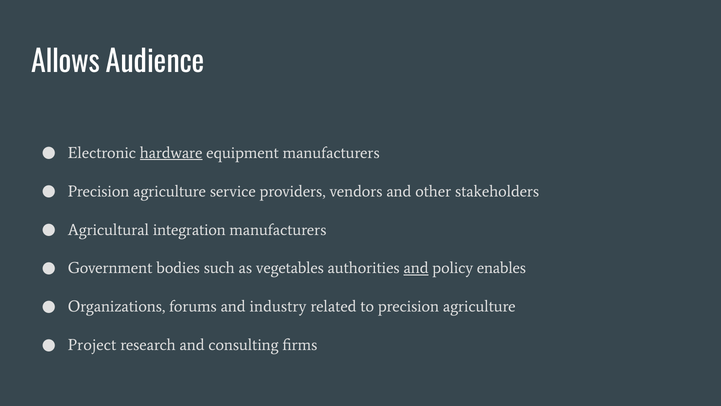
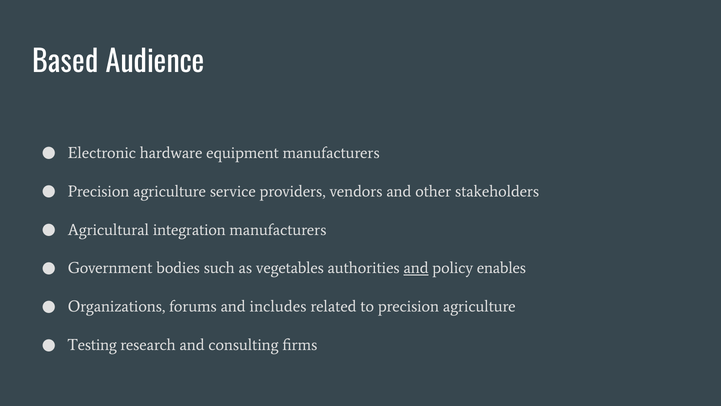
Allows: Allows -> Based (65, 62)
hardware underline: present -> none (171, 153)
industry: industry -> includes (278, 306)
Project: Project -> Testing (92, 345)
